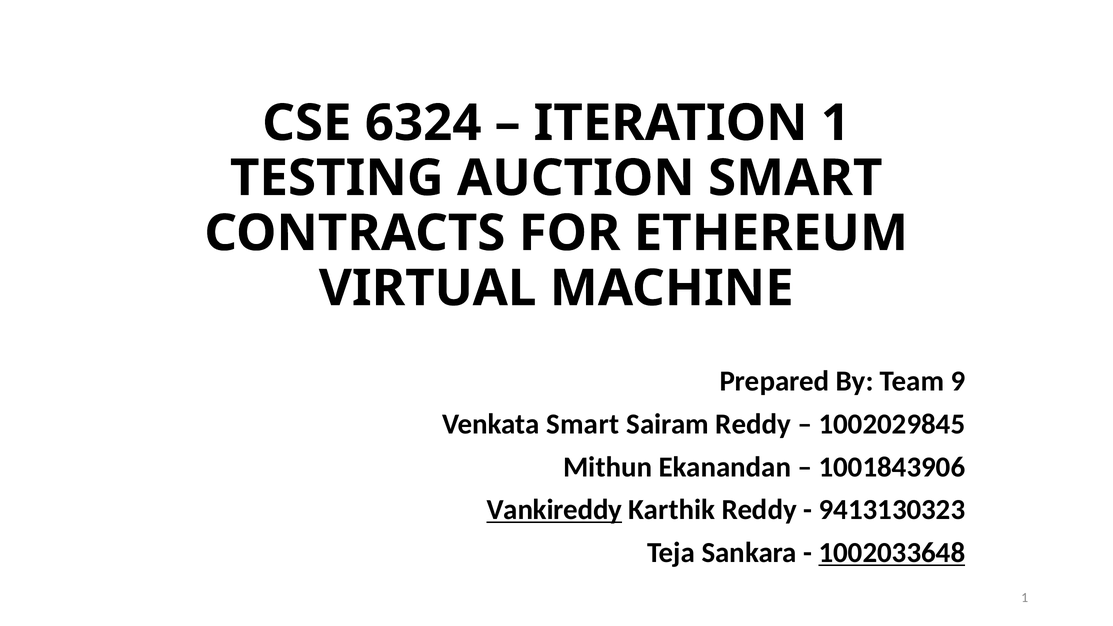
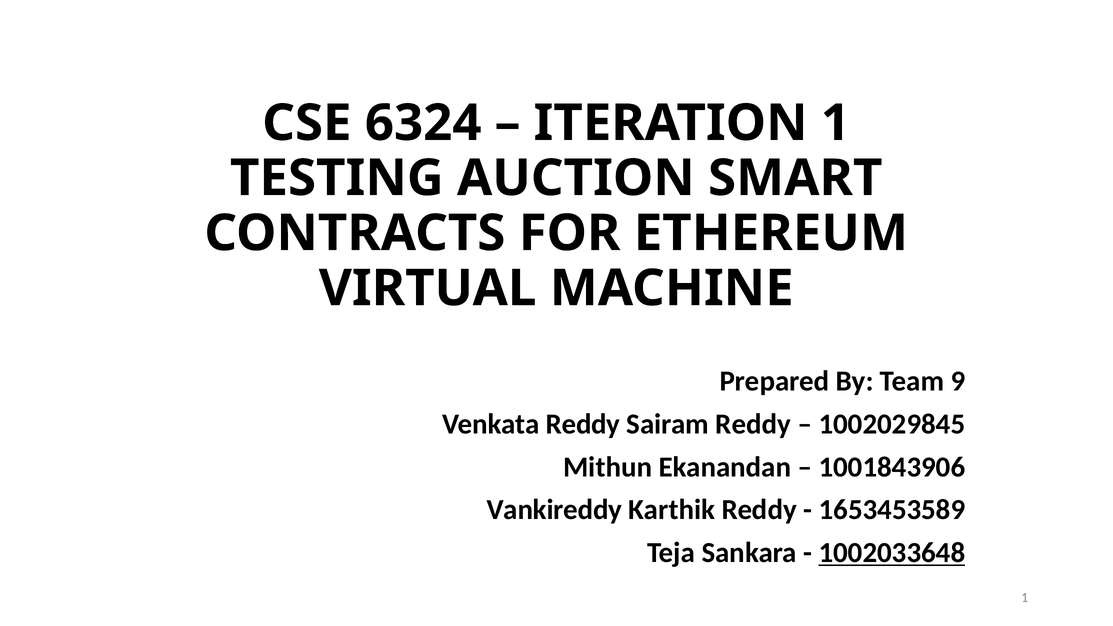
Venkata Smart: Smart -> Reddy (583, 424)
Vankireddy underline: present -> none (554, 510)
9413130323: 9413130323 -> 1653453589 (892, 510)
